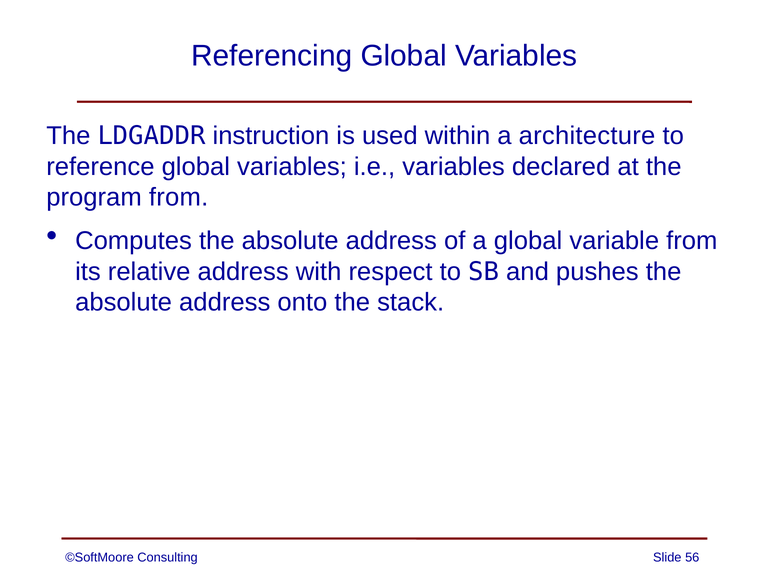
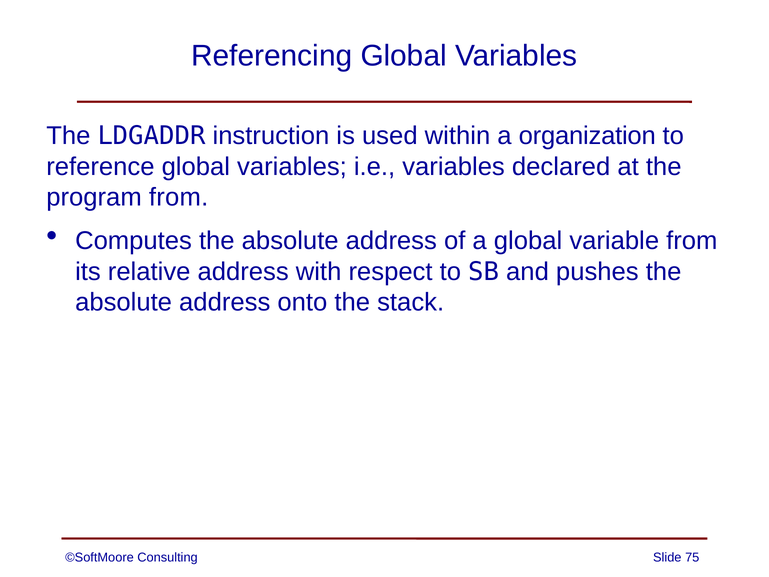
architecture: architecture -> organization (587, 136)
56: 56 -> 75 (692, 557)
